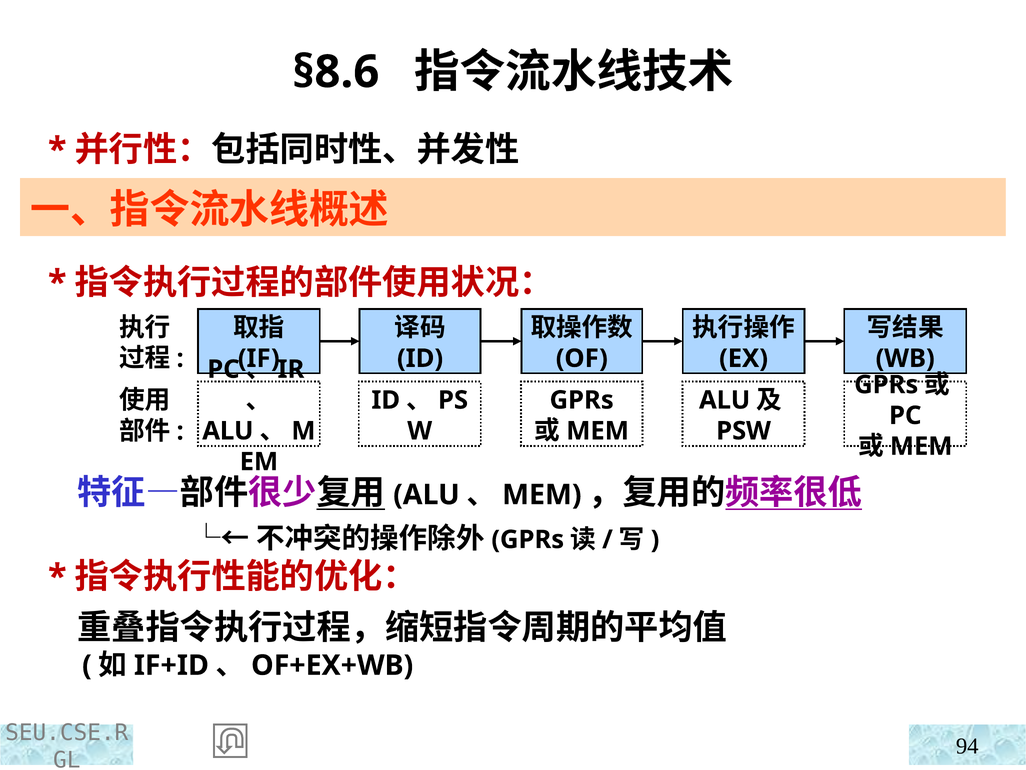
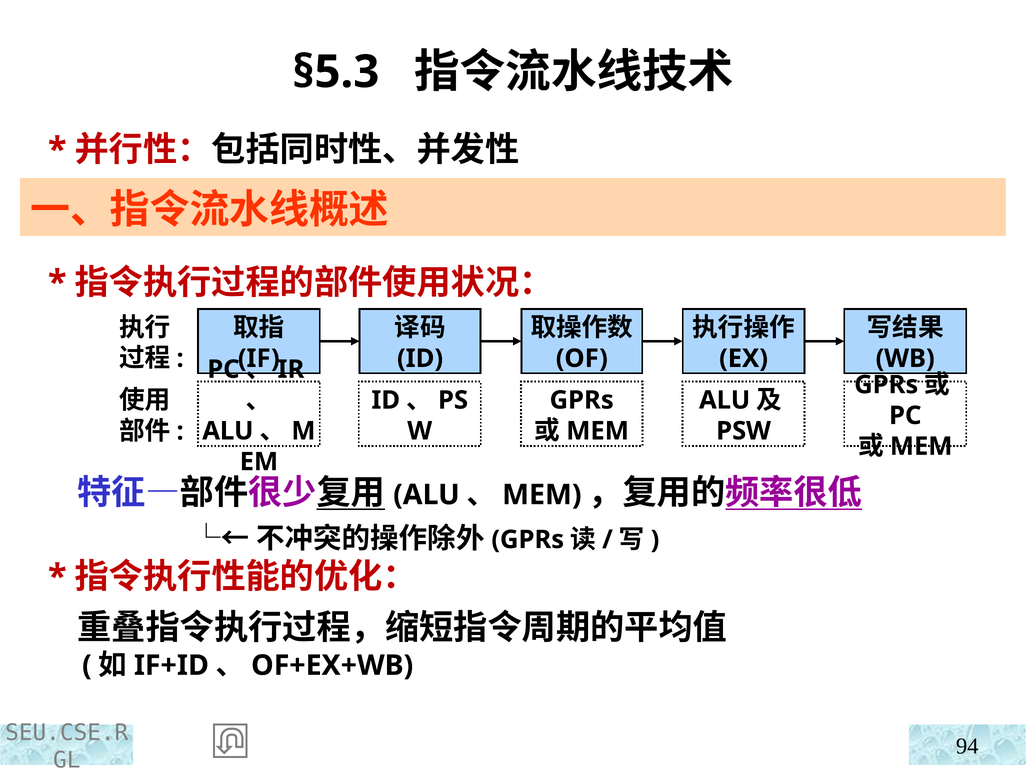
§8.6: §8.6 -> §5.3 (336, 72)
